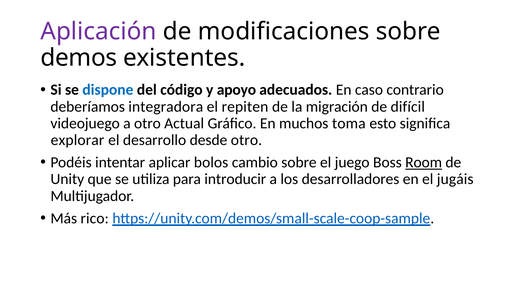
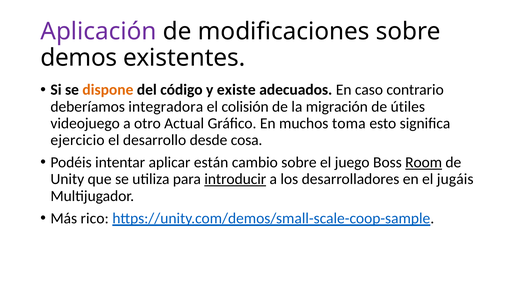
dispone colour: blue -> orange (108, 90)
apoyo: apoyo -> existe (236, 90)
repiten: repiten -> colisión (245, 107)
difícil: difícil -> útiles (408, 107)
explorar: explorar -> ejercicio (78, 140)
desde otro: otro -> cosa (247, 140)
bolos: bolos -> están (211, 162)
introducir underline: none -> present (235, 179)
